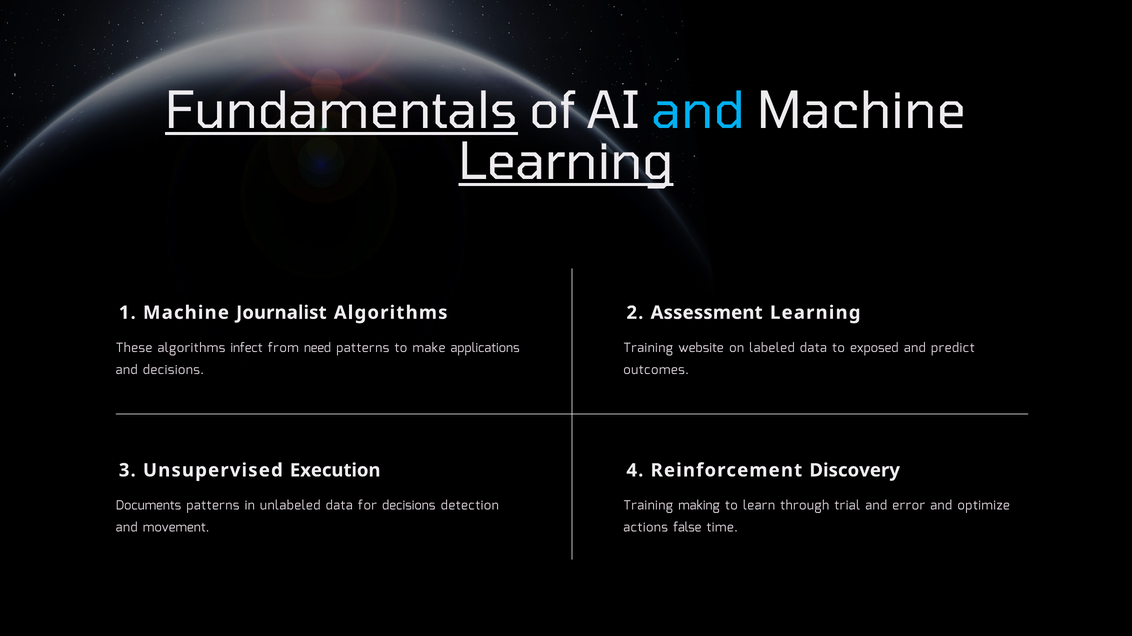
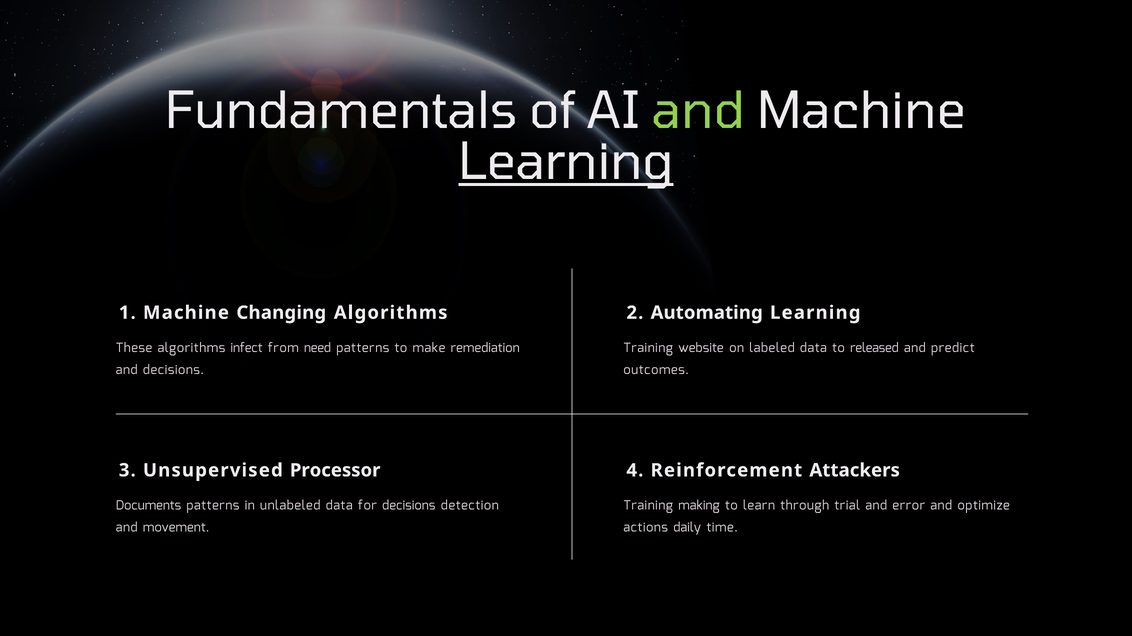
Fundamentals underline: present -> none (341, 112)
and colour: light blue -> light green (699, 112)
Journalist: Journalist -> Changing (281, 313)
Assessment: Assessment -> Automating (707, 313)
applications: applications -> remediation (485, 348)
exposed: exposed -> released (874, 348)
Execution: Execution -> Processor (335, 471)
Discovery: Discovery -> Attackers (855, 471)
false: false -> daily (687, 528)
